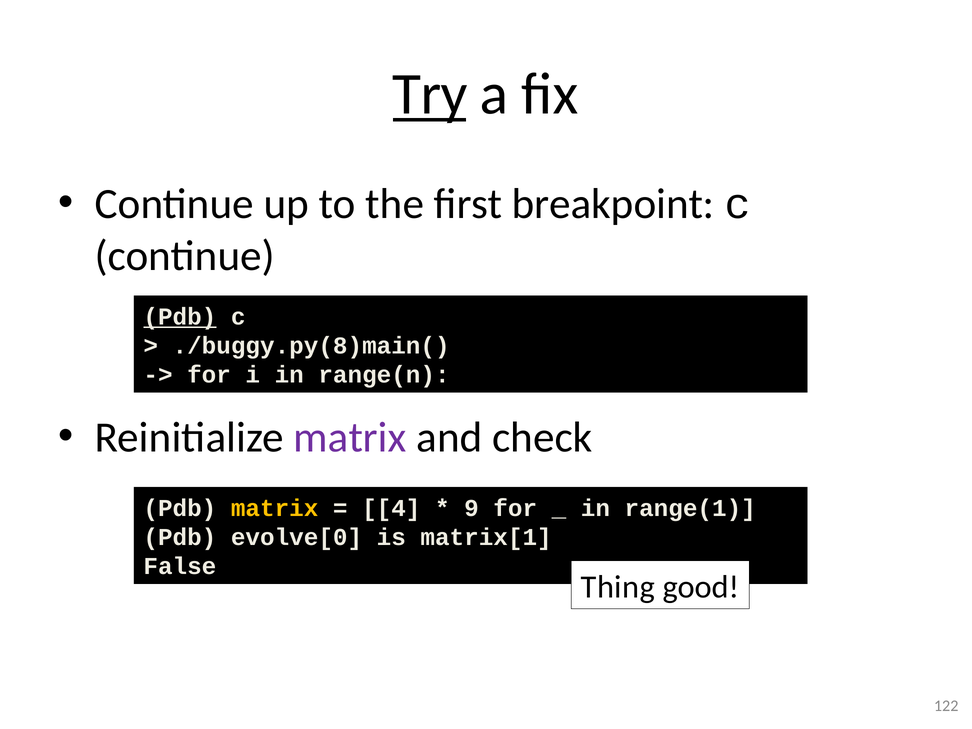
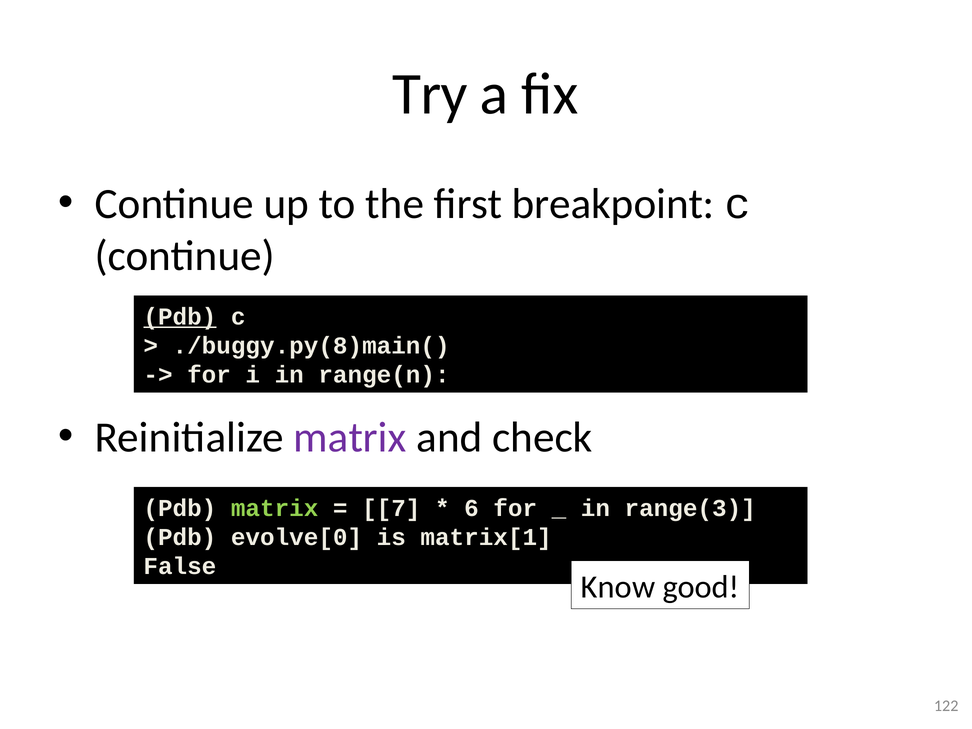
Try underline: present -> none (430, 94)
matrix colour: yellow -> light green (275, 508)
4: 4 -> 7 (391, 508)
9: 9 -> 6 (471, 508)
range(1: range(1 -> range(3 (690, 508)
Thing: Thing -> Know (618, 587)
